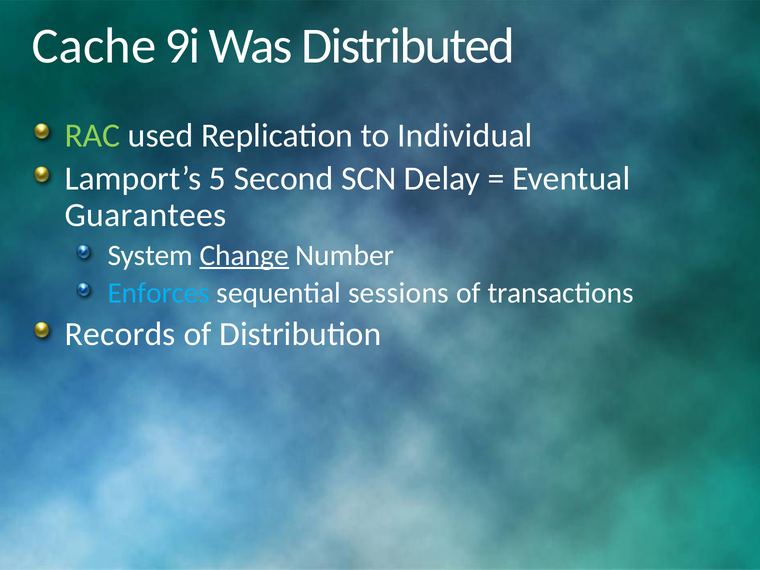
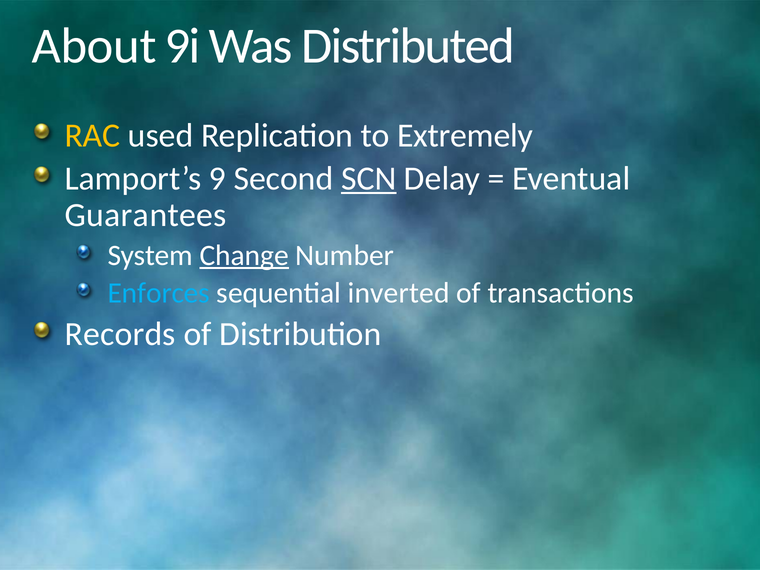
Cache: Cache -> About (94, 46)
RAC colour: light green -> yellow (92, 135)
Individual: Individual -> Extremely (465, 135)
5: 5 -> 9 (217, 179)
SCN underline: none -> present (369, 179)
sessions: sessions -> inverted (399, 293)
